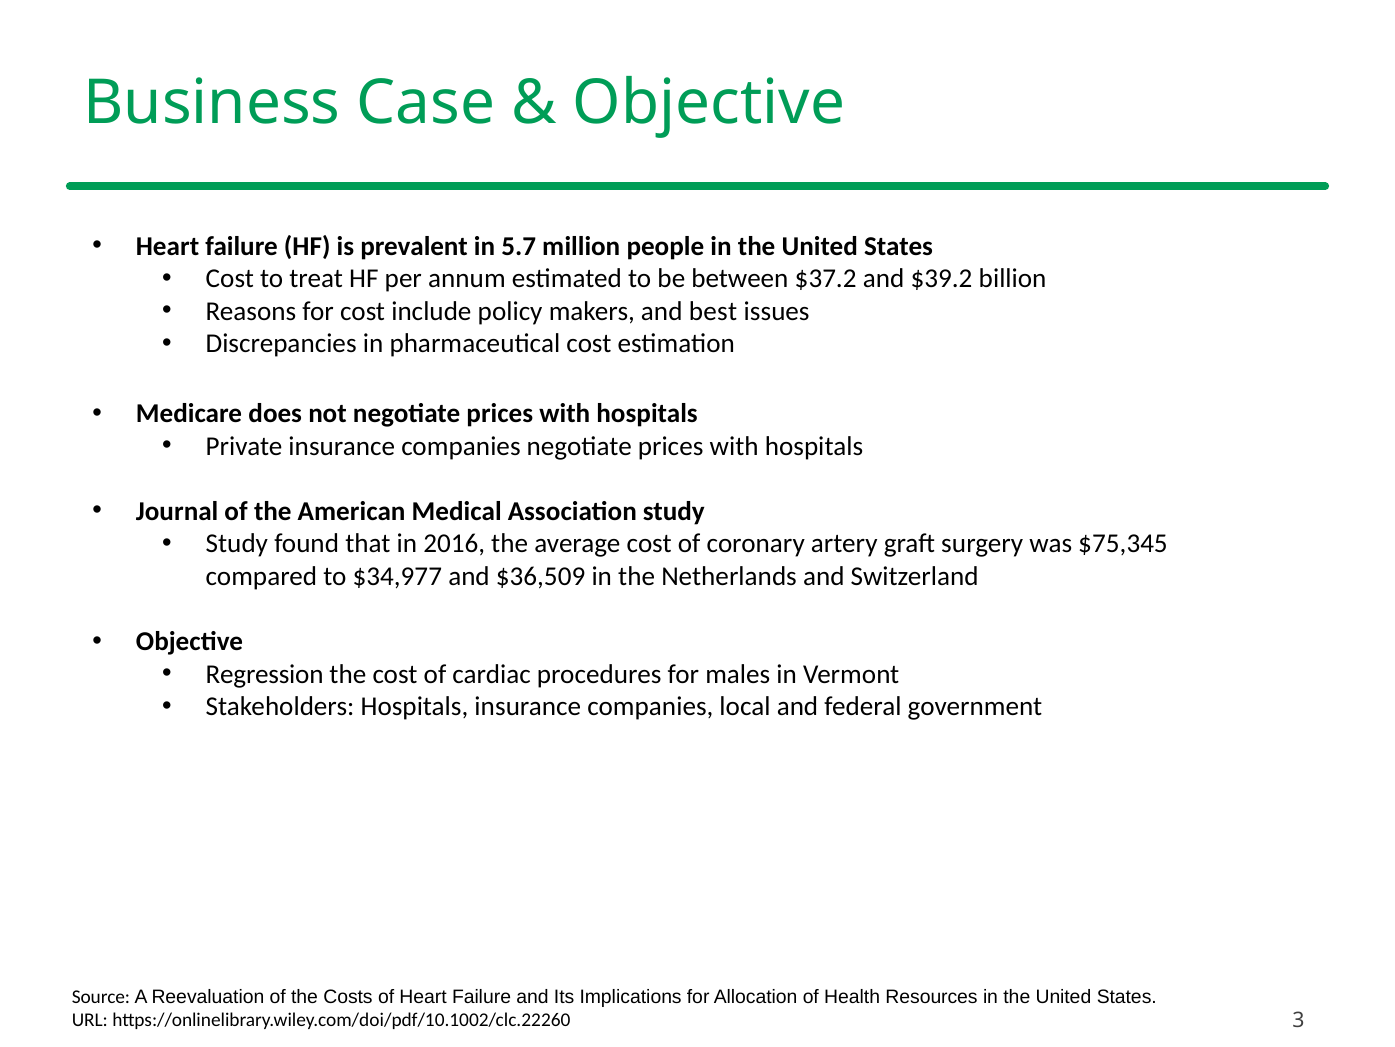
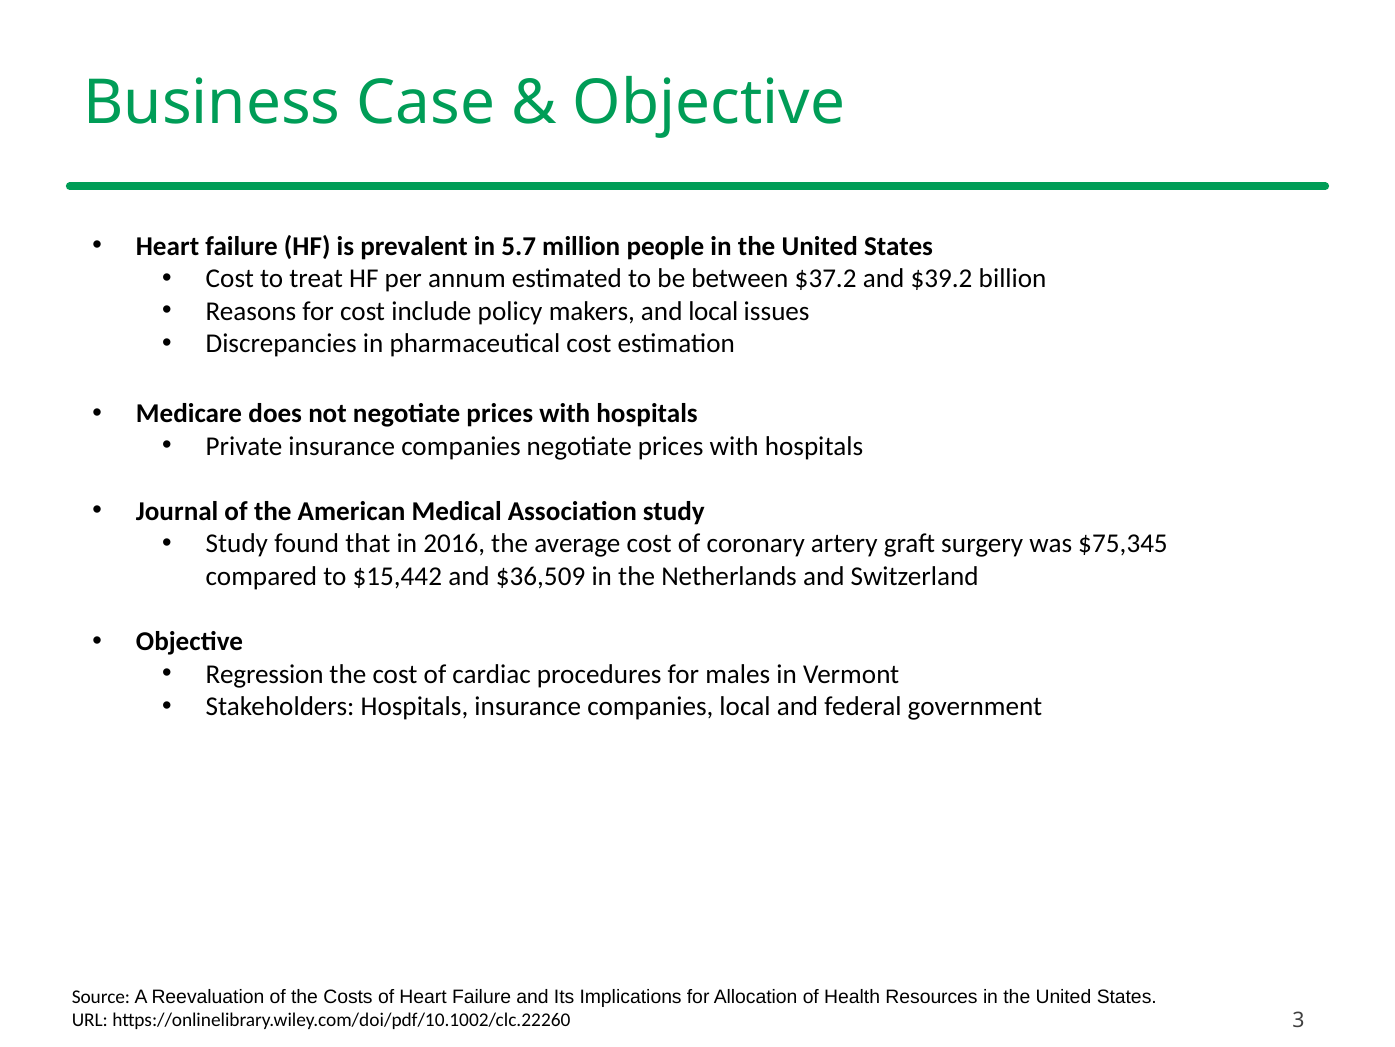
and best: best -> local (713, 311)
$34,977: $34,977 -> $15,442 (397, 576)
